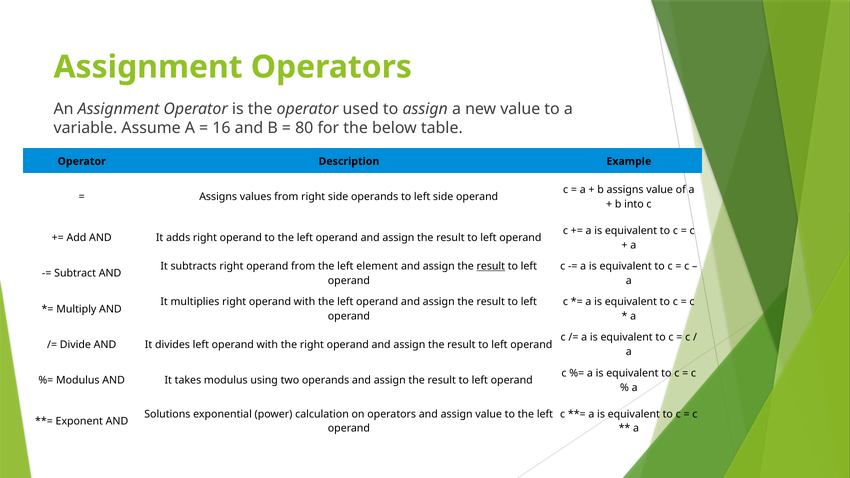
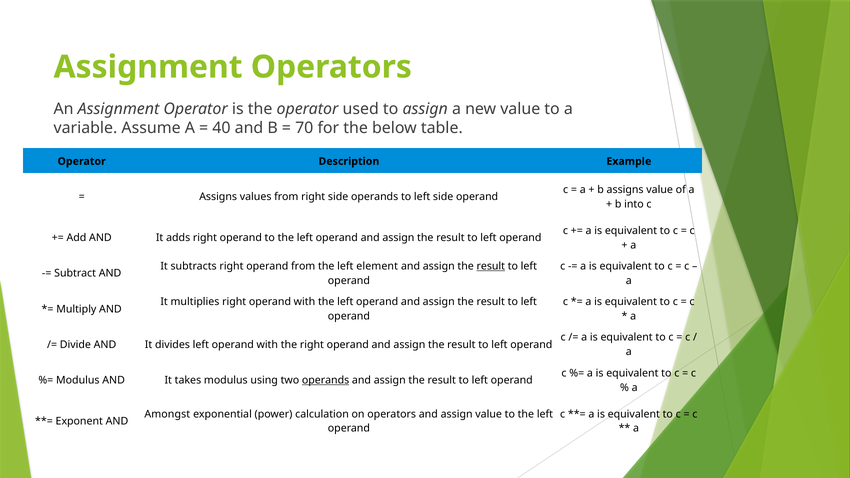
16: 16 -> 40 (221, 128)
80: 80 -> 70 (304, 128)
operands underline: none -> present (326, 380)
Solutions: Solutions -> Amongst (167, 414)
